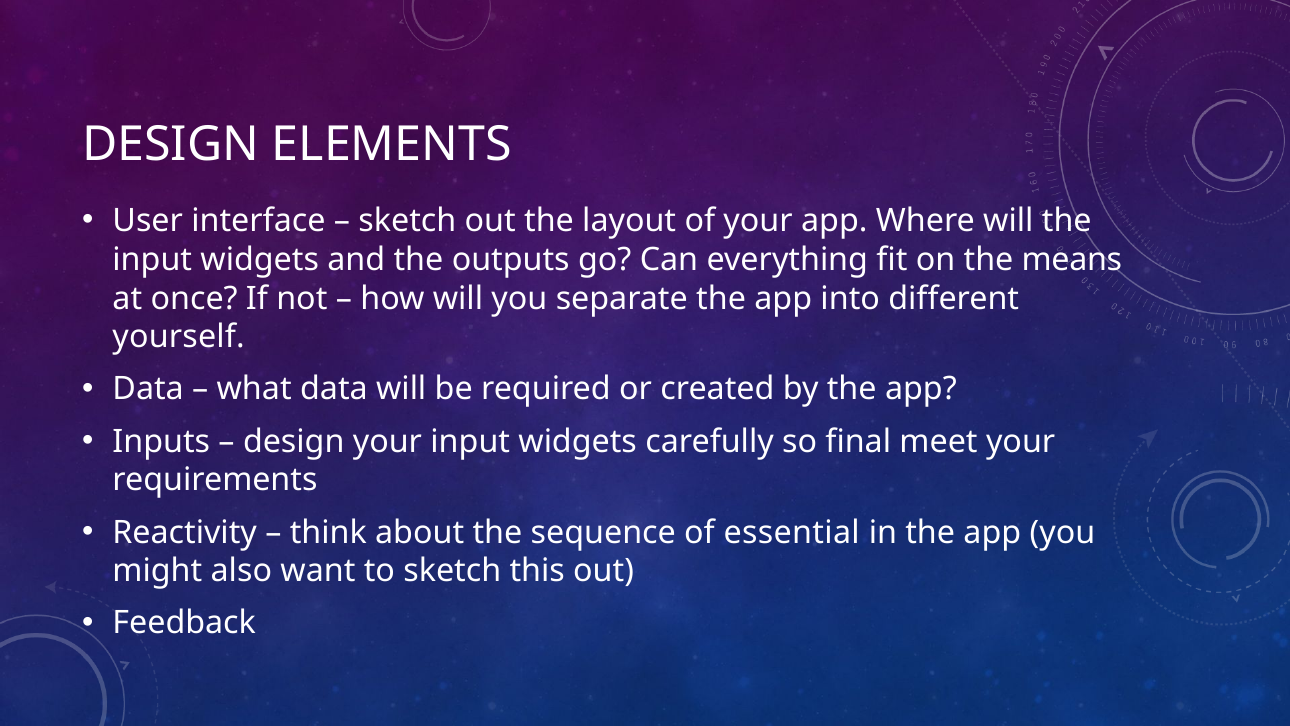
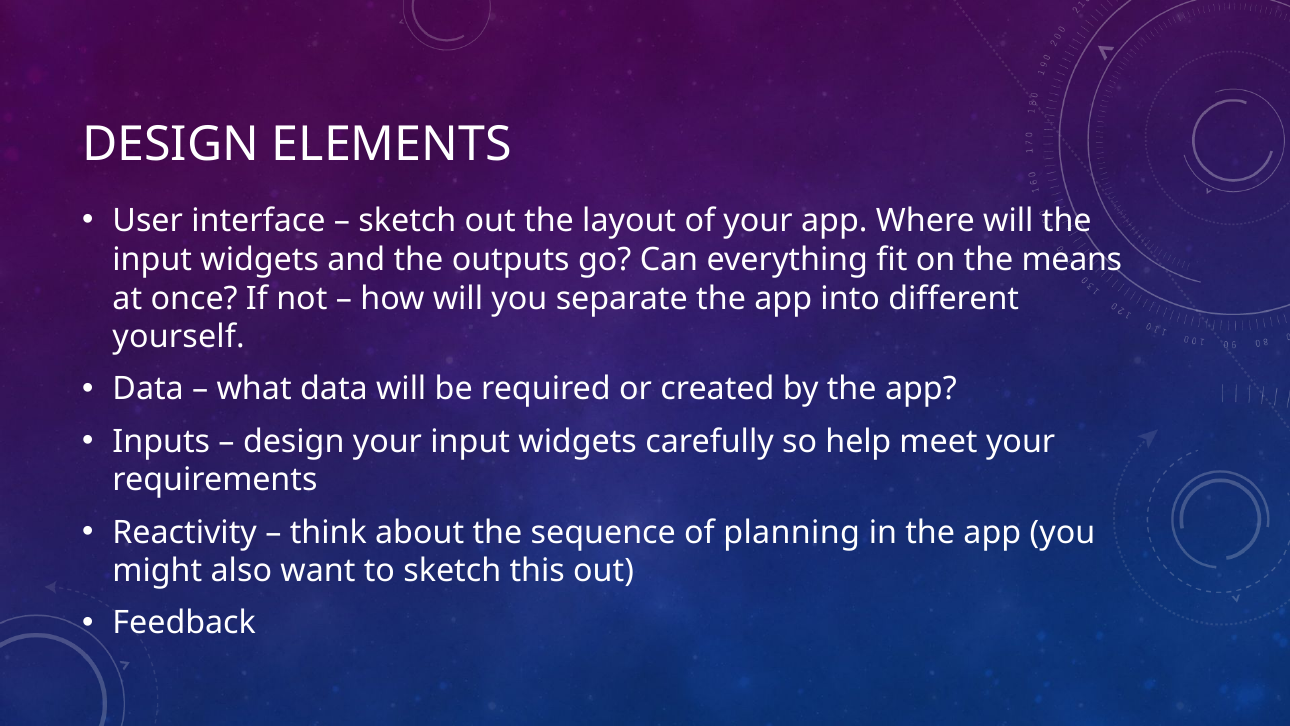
final: final -> help (858, 441)
essential: essential -> planning (792, 532)
